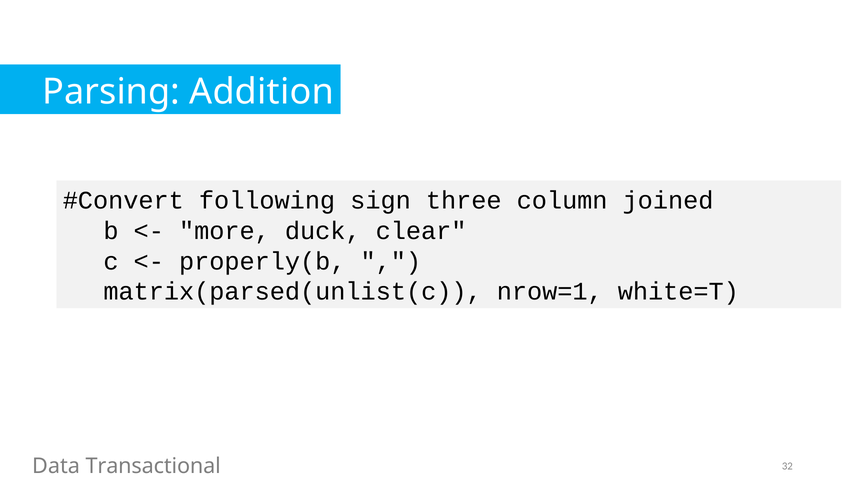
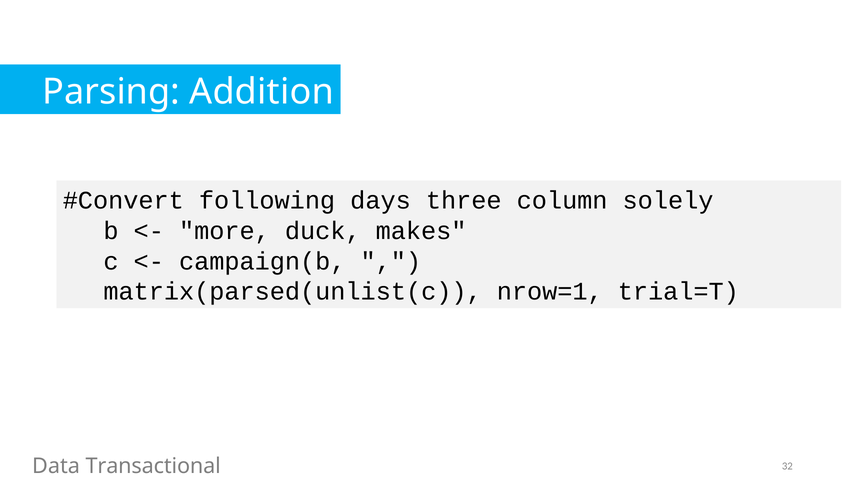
sign: sign -> days (381, 201)
joined: joined -> solely (668, 201)
clear: clear -> makes (421, 231)
properly(b: properly(b -> campaign(b (262, 261)
white=T: white=T -> trial=T (678, 292)
